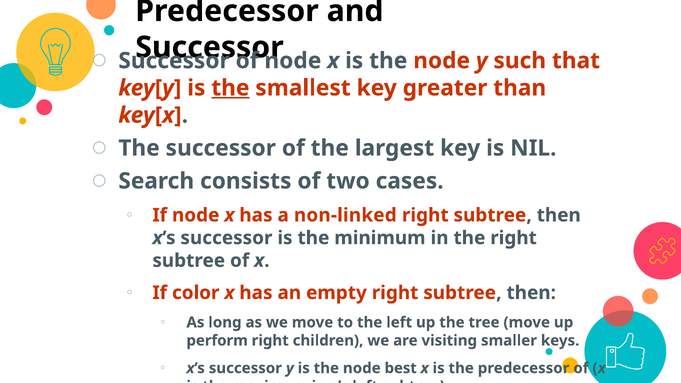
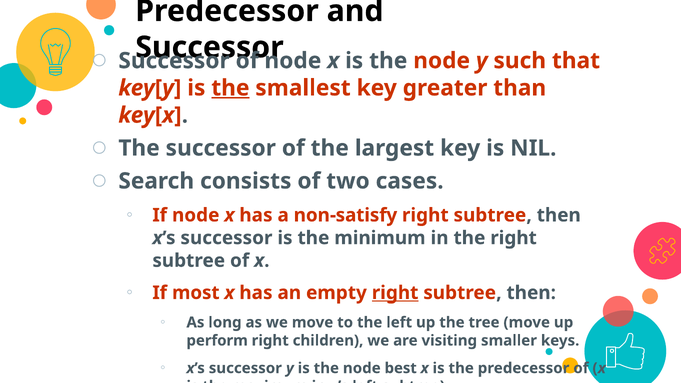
non-linked: non-linked -> non-satisfy (345, 215)
color: color -> most (196, 293)
right underline: none -> present (395, 293)
